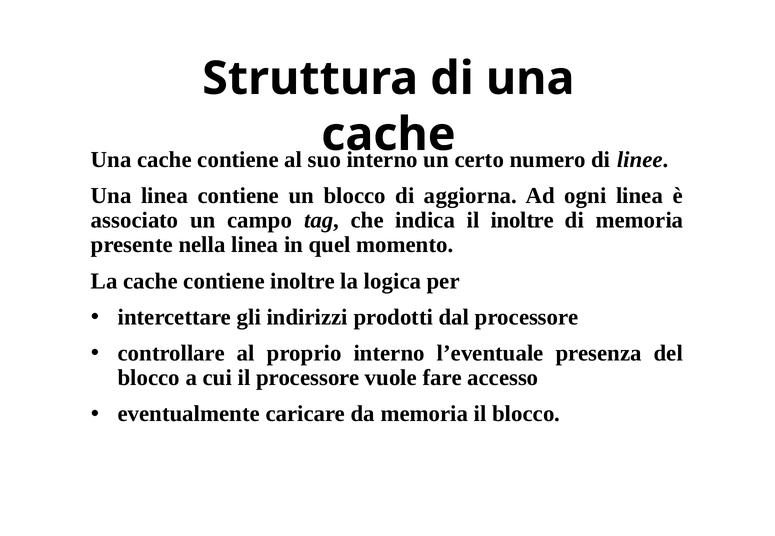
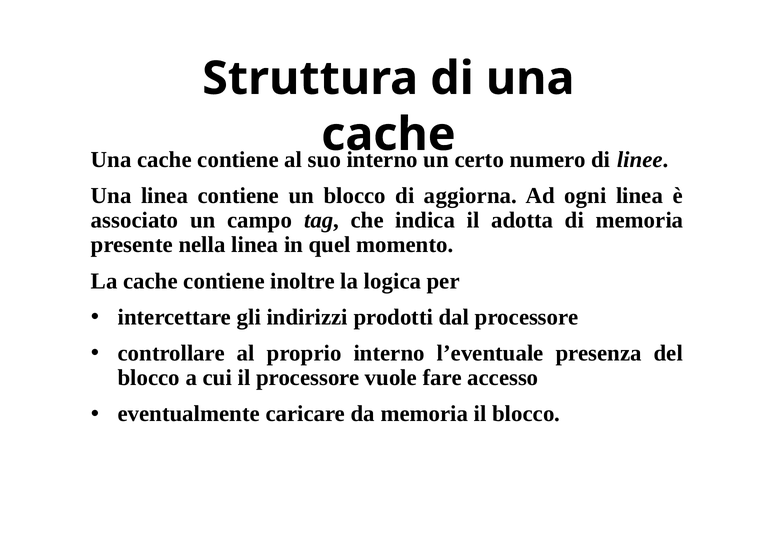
il inoltre: inoltre -> adotta (522, 221)
